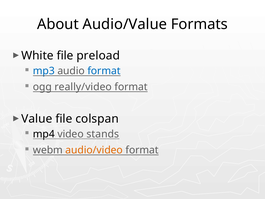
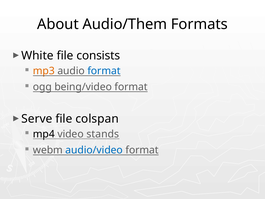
Audio/Value: Audio/Value -> Audio/Them (125, 24)
preload: preload -> consists (98, 56)
mp3 colour: blue -> orange (44, 71)
really/video: really/video -> being/video (83, 87)
Value: Value -> Serve (37, 119)
audio/video colour: orange -> blue (94, 150)
